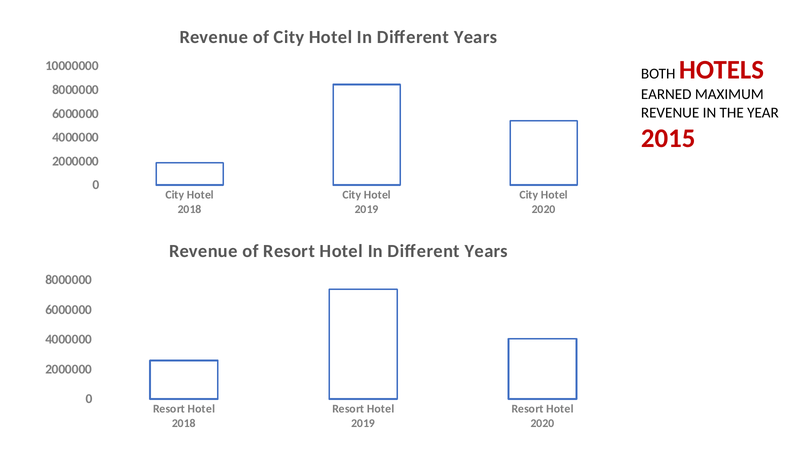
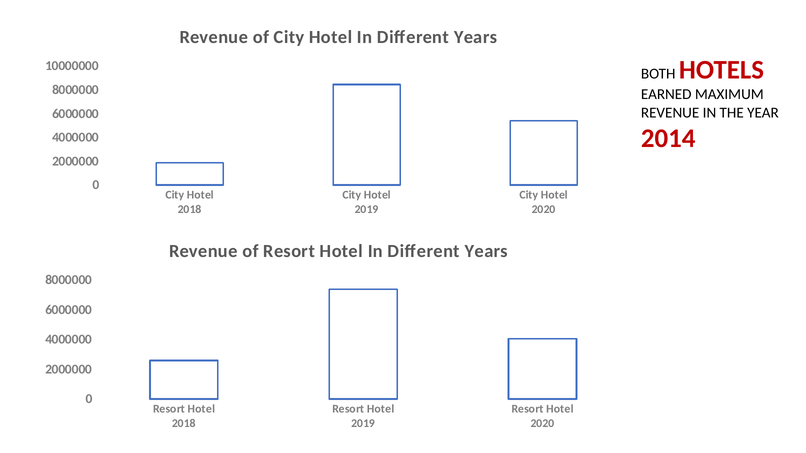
2015: 2015 -> 2014 (668, 139)
